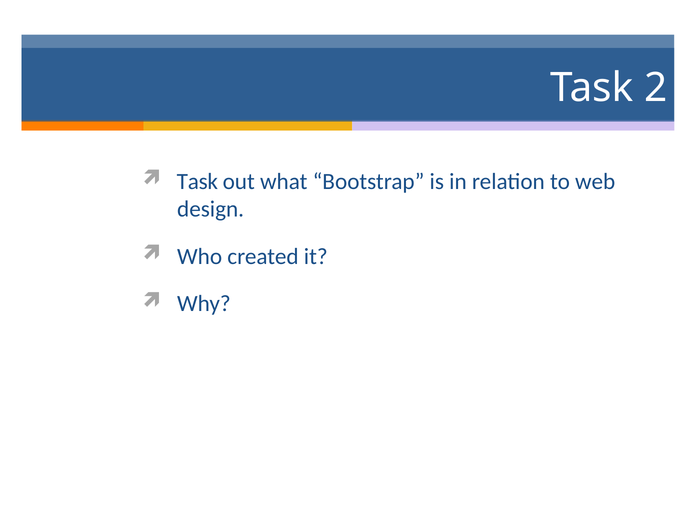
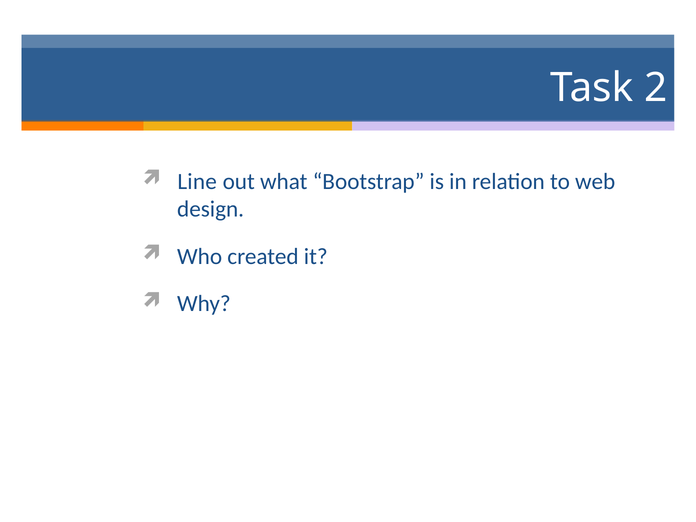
Task: Task -> Line (197, 181)
